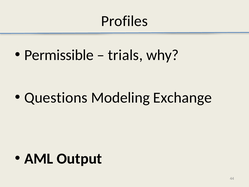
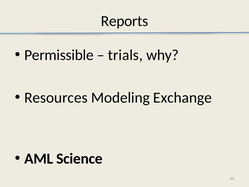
Profiles: Profiles -> Reports (125, 21)
Questions: Questions -> Resources (56, 98)
Output: Output -> Science (79, 158)
